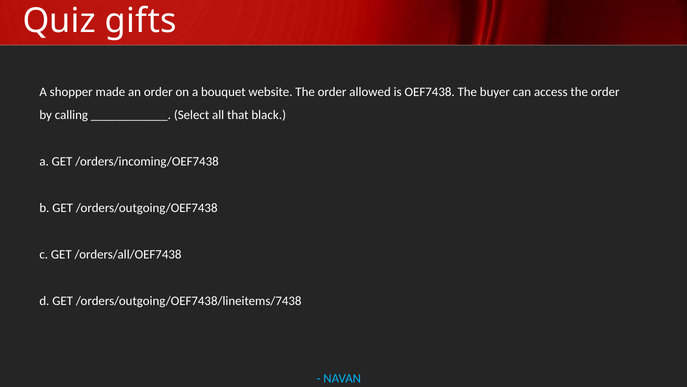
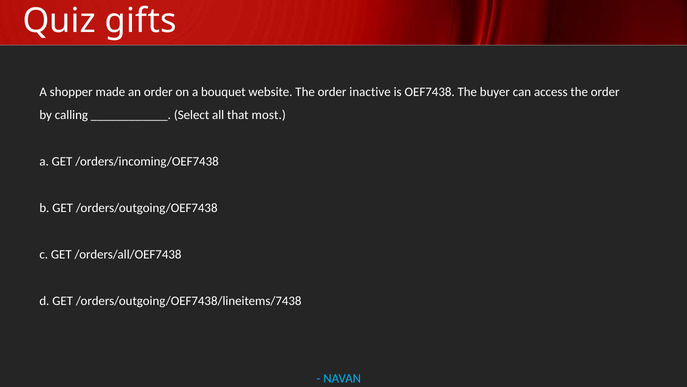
allowed: allowed -> inactive (370, 92)
black: black -> most (269, 115)
